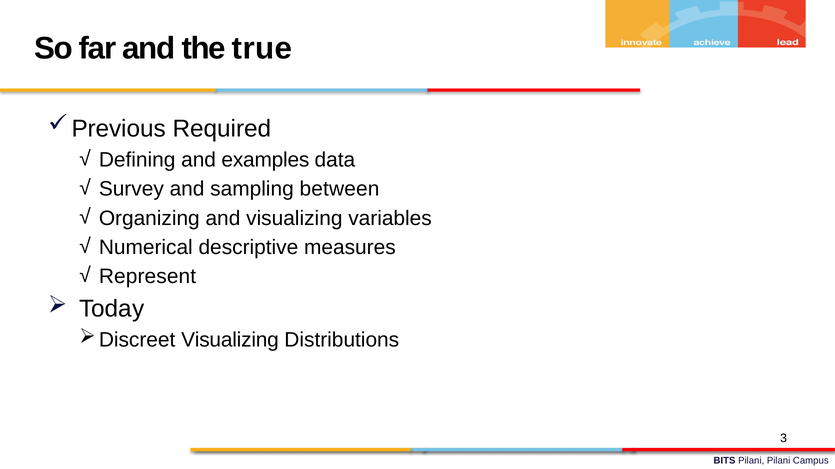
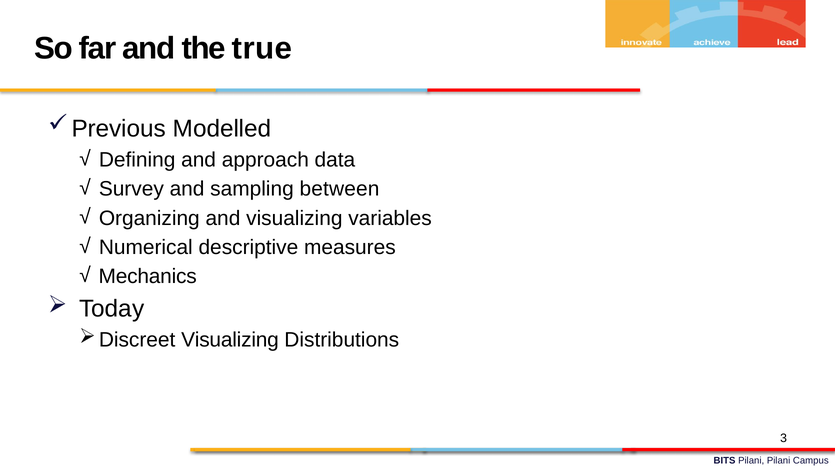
Required: Required -> Modelled (222, 129)
examples: examples -> approach (265, 160)
Represent: Represent -> Mechanics (148, 277)
